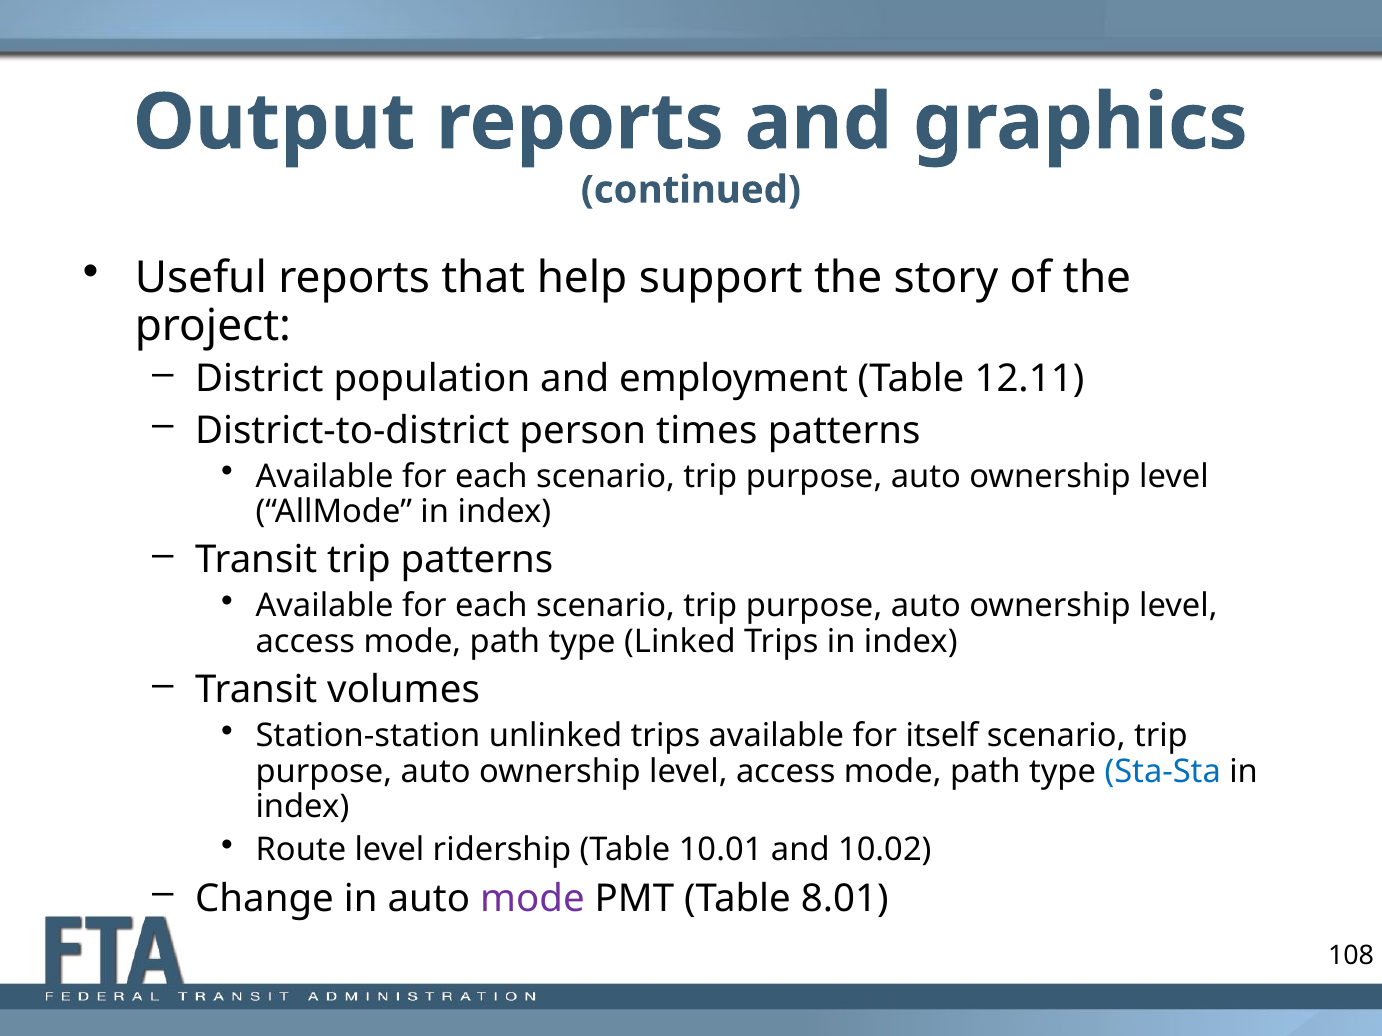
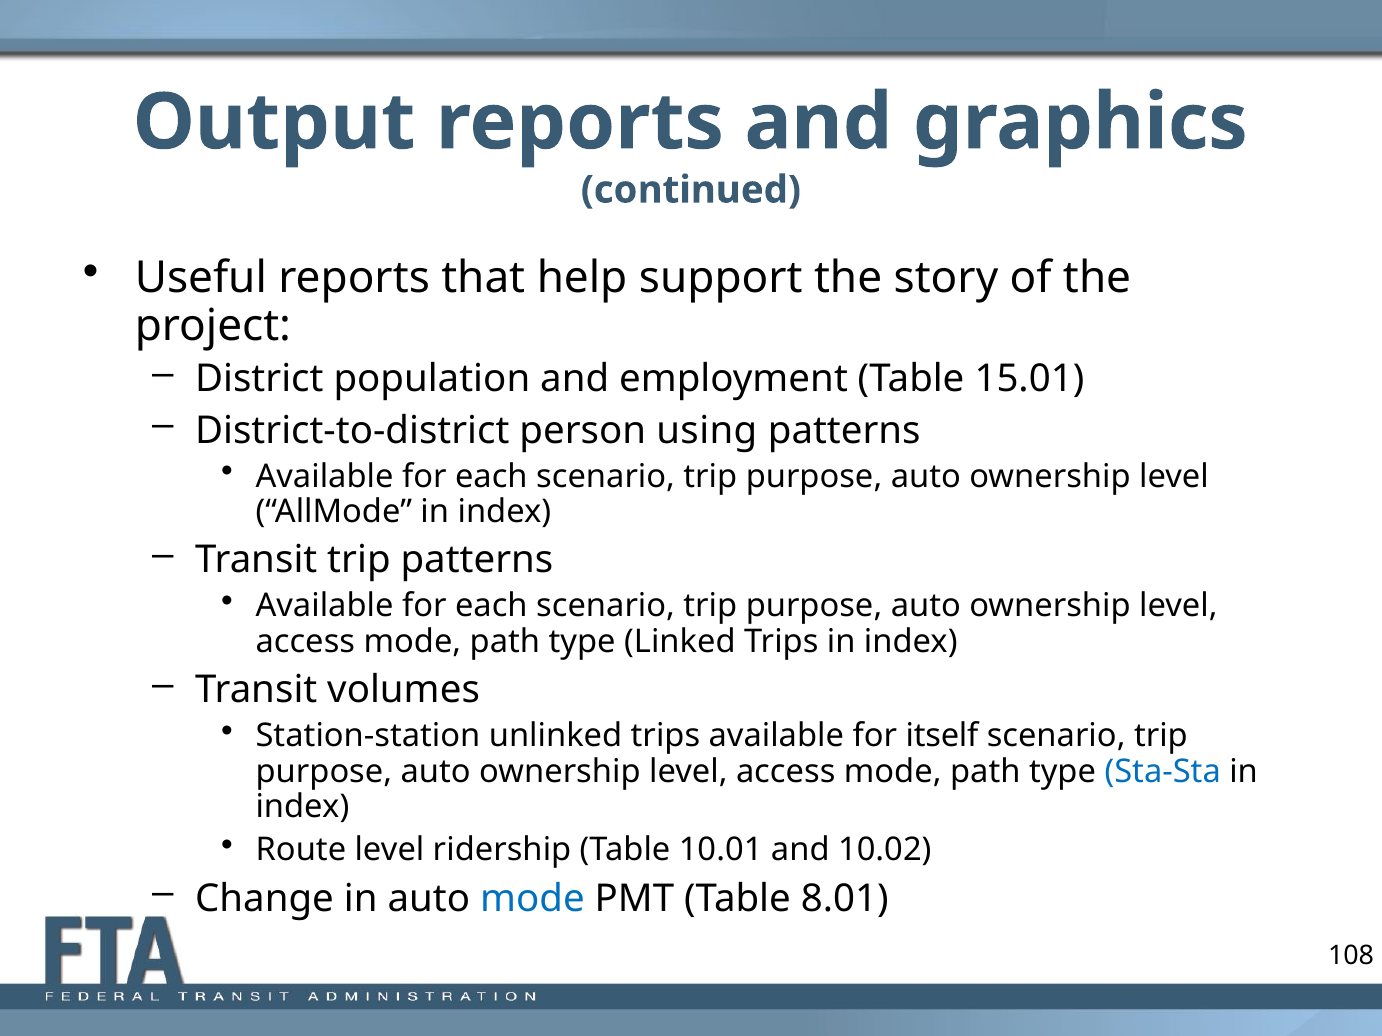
12.11: 12.11 -> 15.01 (1029, 380)
times: times -> using (707, 431)
mode colour: purple -> blue (532, 899)
